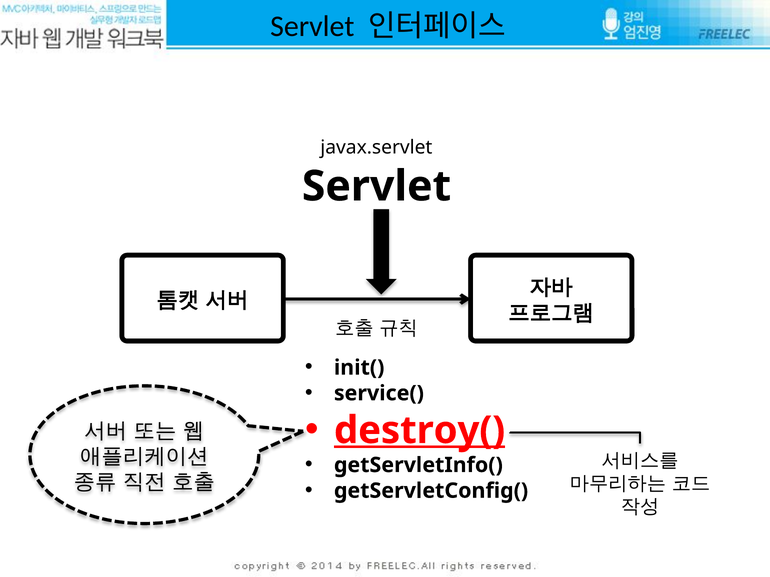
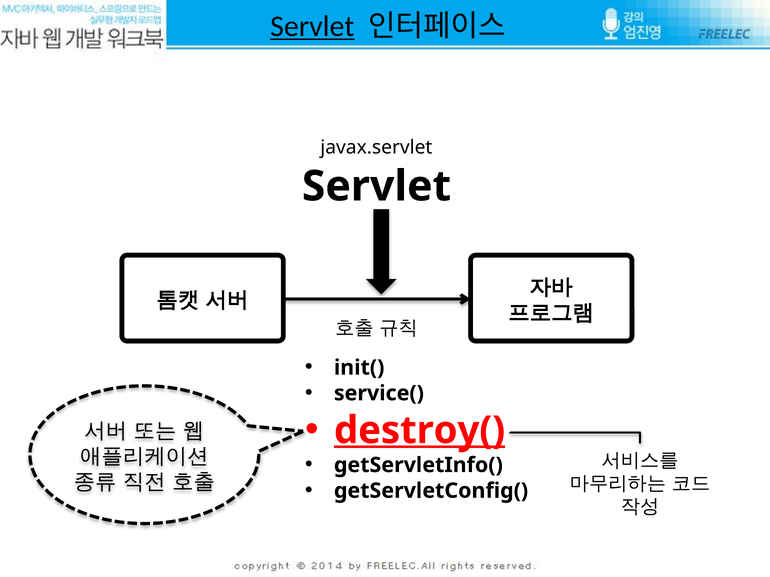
Servlet underline: none -> present (312, 26)
